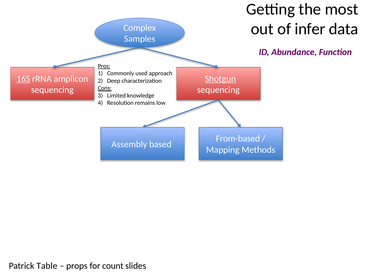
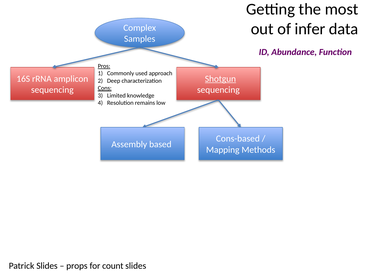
16S underline: present -> none (23, 79)
From-based: From-based -> Cons-based (238, 139)
Patrick Table: Table -> Slides (47, 266)
